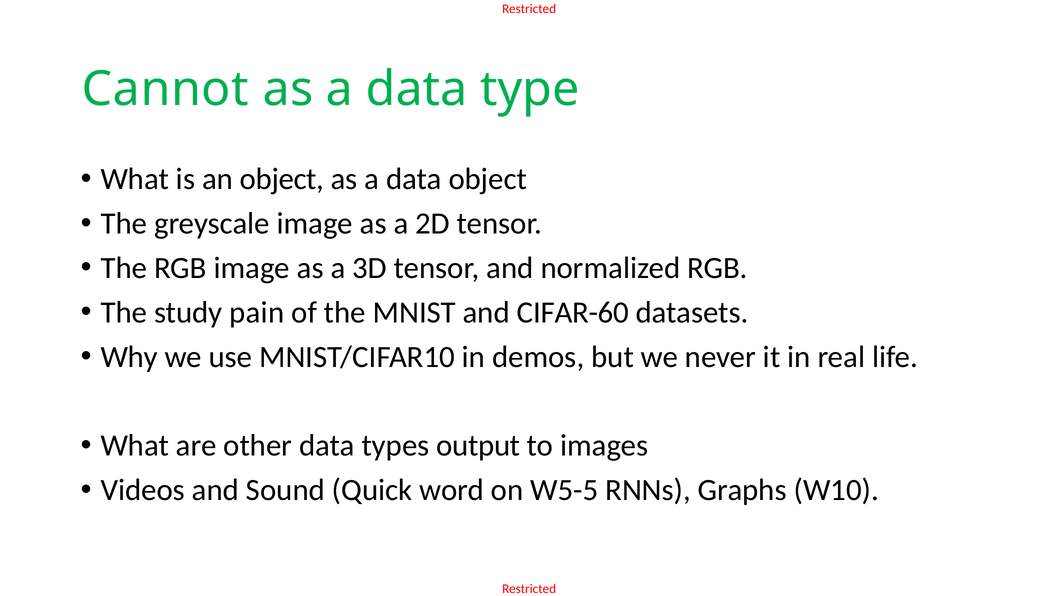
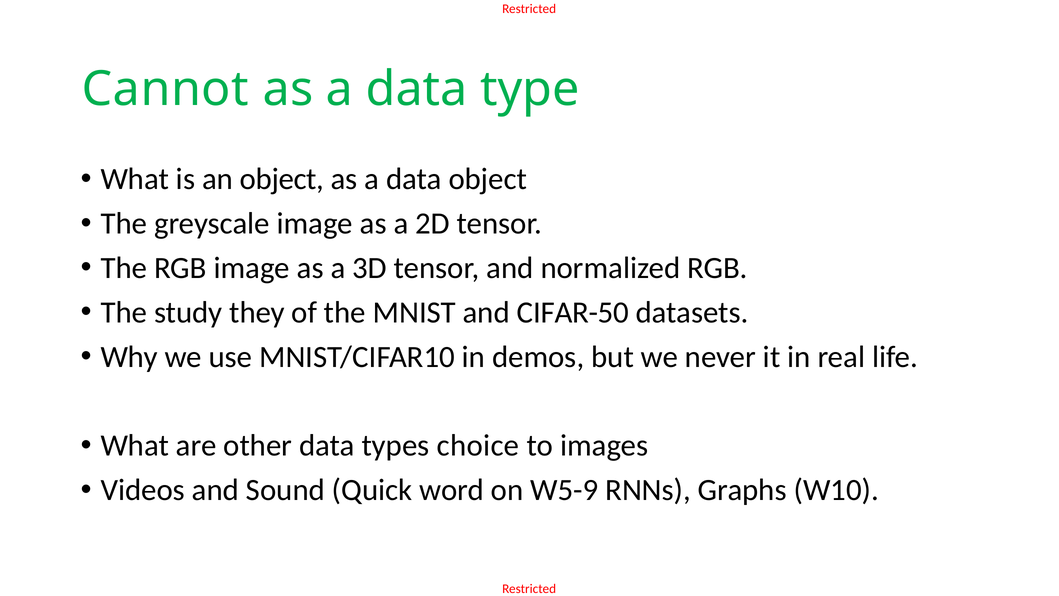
pain: pain -> they (257, 312)
CIFAR-60: CIFAR-60 -> CIFAR-50 (573, 312)
output: output -> choice (478, 445)
W5-5: W5-5 -> W5-9 (564, 490)
